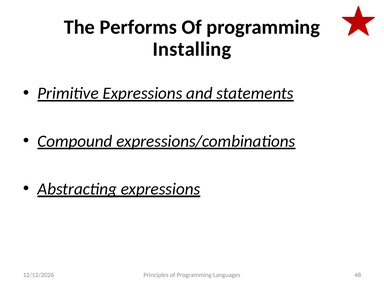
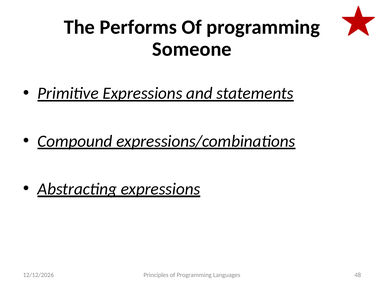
Installing: Installing -> Someone (192, 49)
